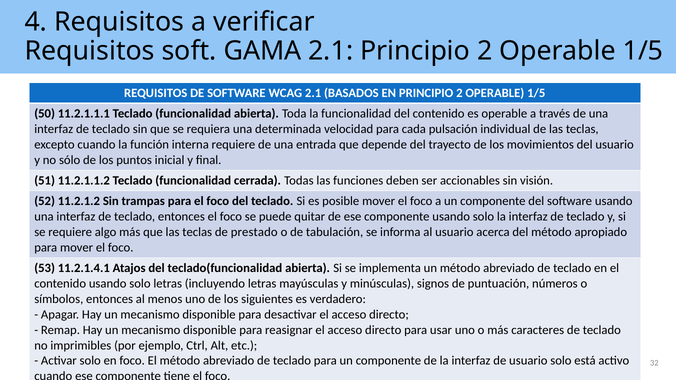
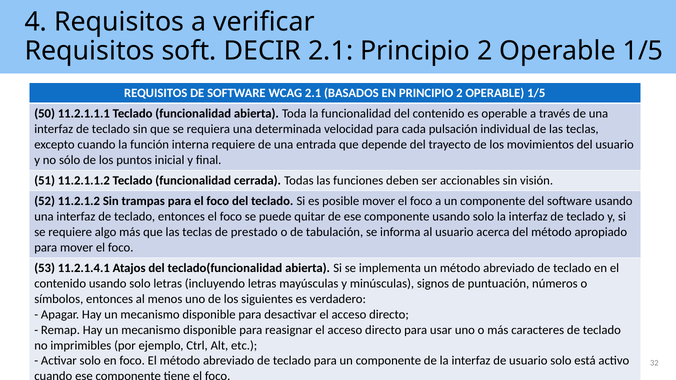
GAMA: GAMA -> DECIR (262, 51)
